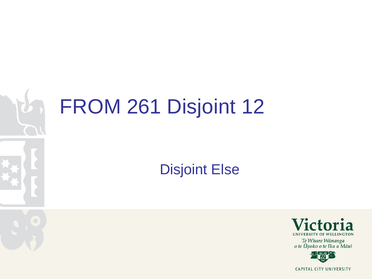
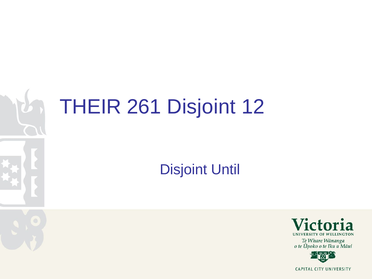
FROM: FROM -> THEIR (90, 107)
Else: Else -> Until (226, 170)
